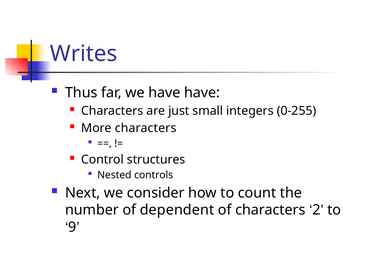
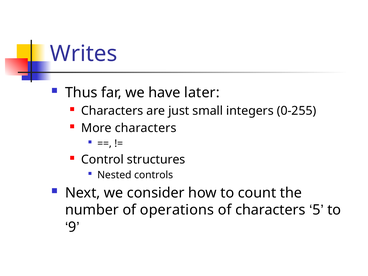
have have: have -> later (202, 93)
dependent: dependent -> operations (177, 210)
2: 2 -> 5 (316, 210)
